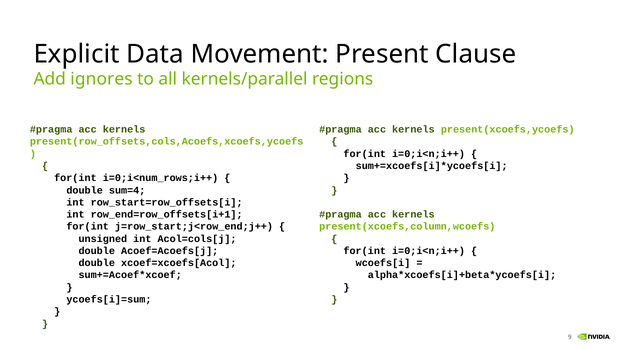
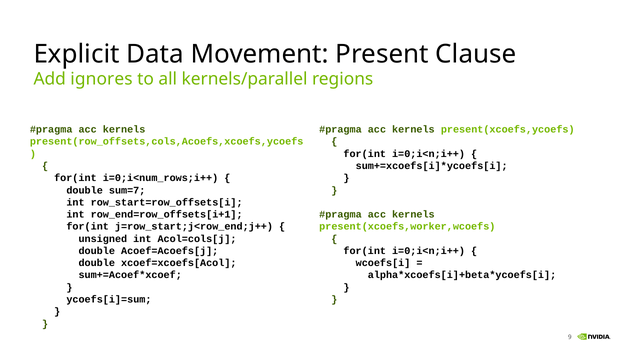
sum=4: sum=4 -> sum=7 (127, 190)
present(xcoefs,column,wcoefs: present(xcoefs,column,wcoefs -> present(xcoefs,worker,wcoefs (407, 227)
